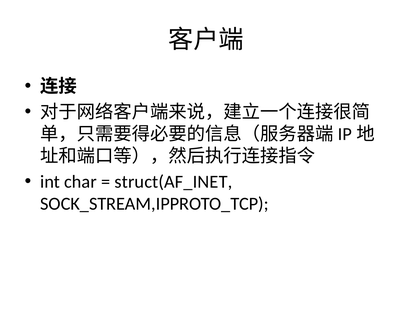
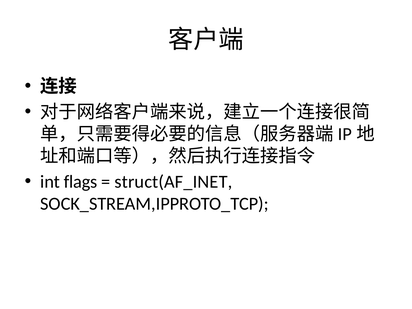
char: char -> flags (81, 182)
